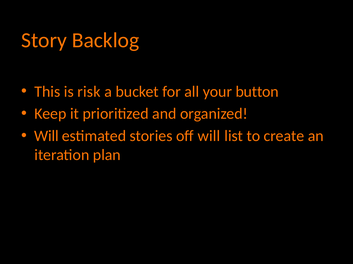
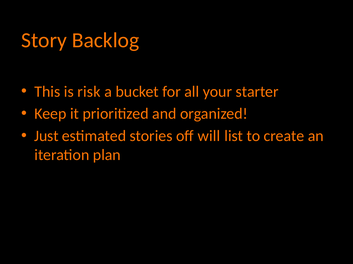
button: button -> starter (257, 92)
Will: Will -> Just (46, 136)
